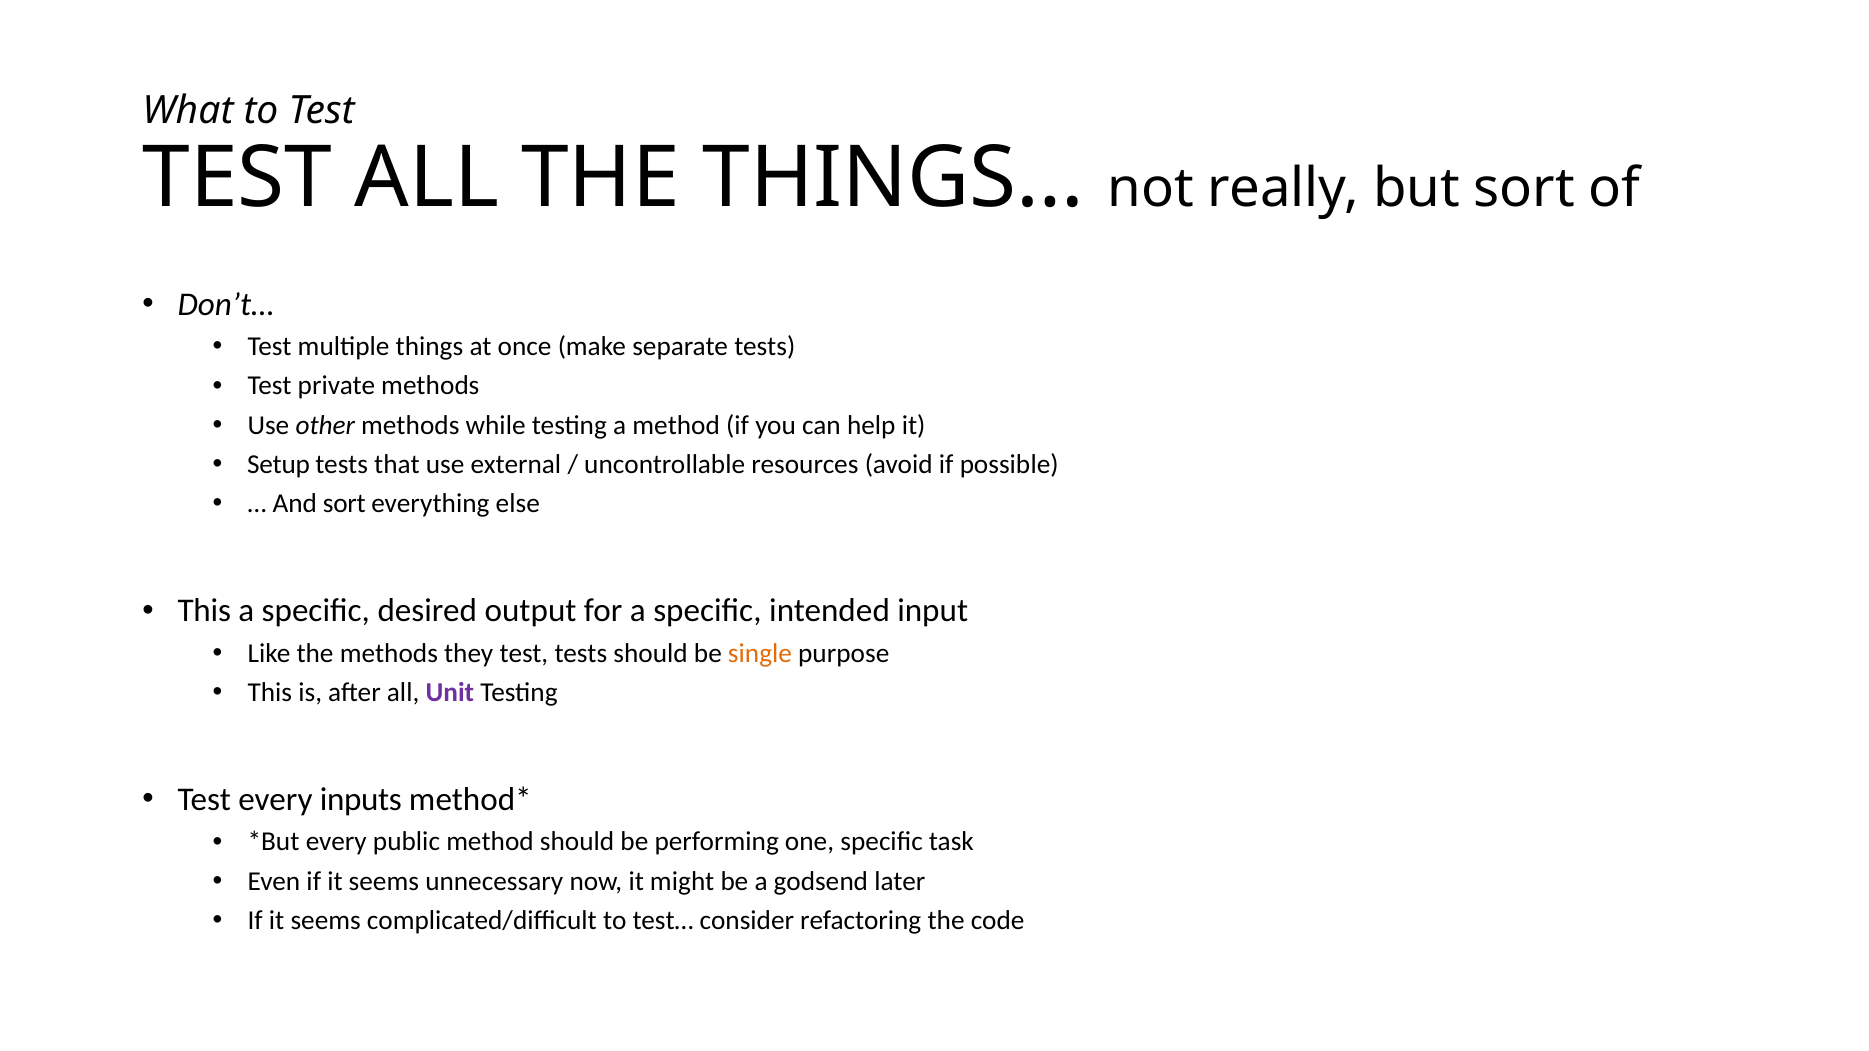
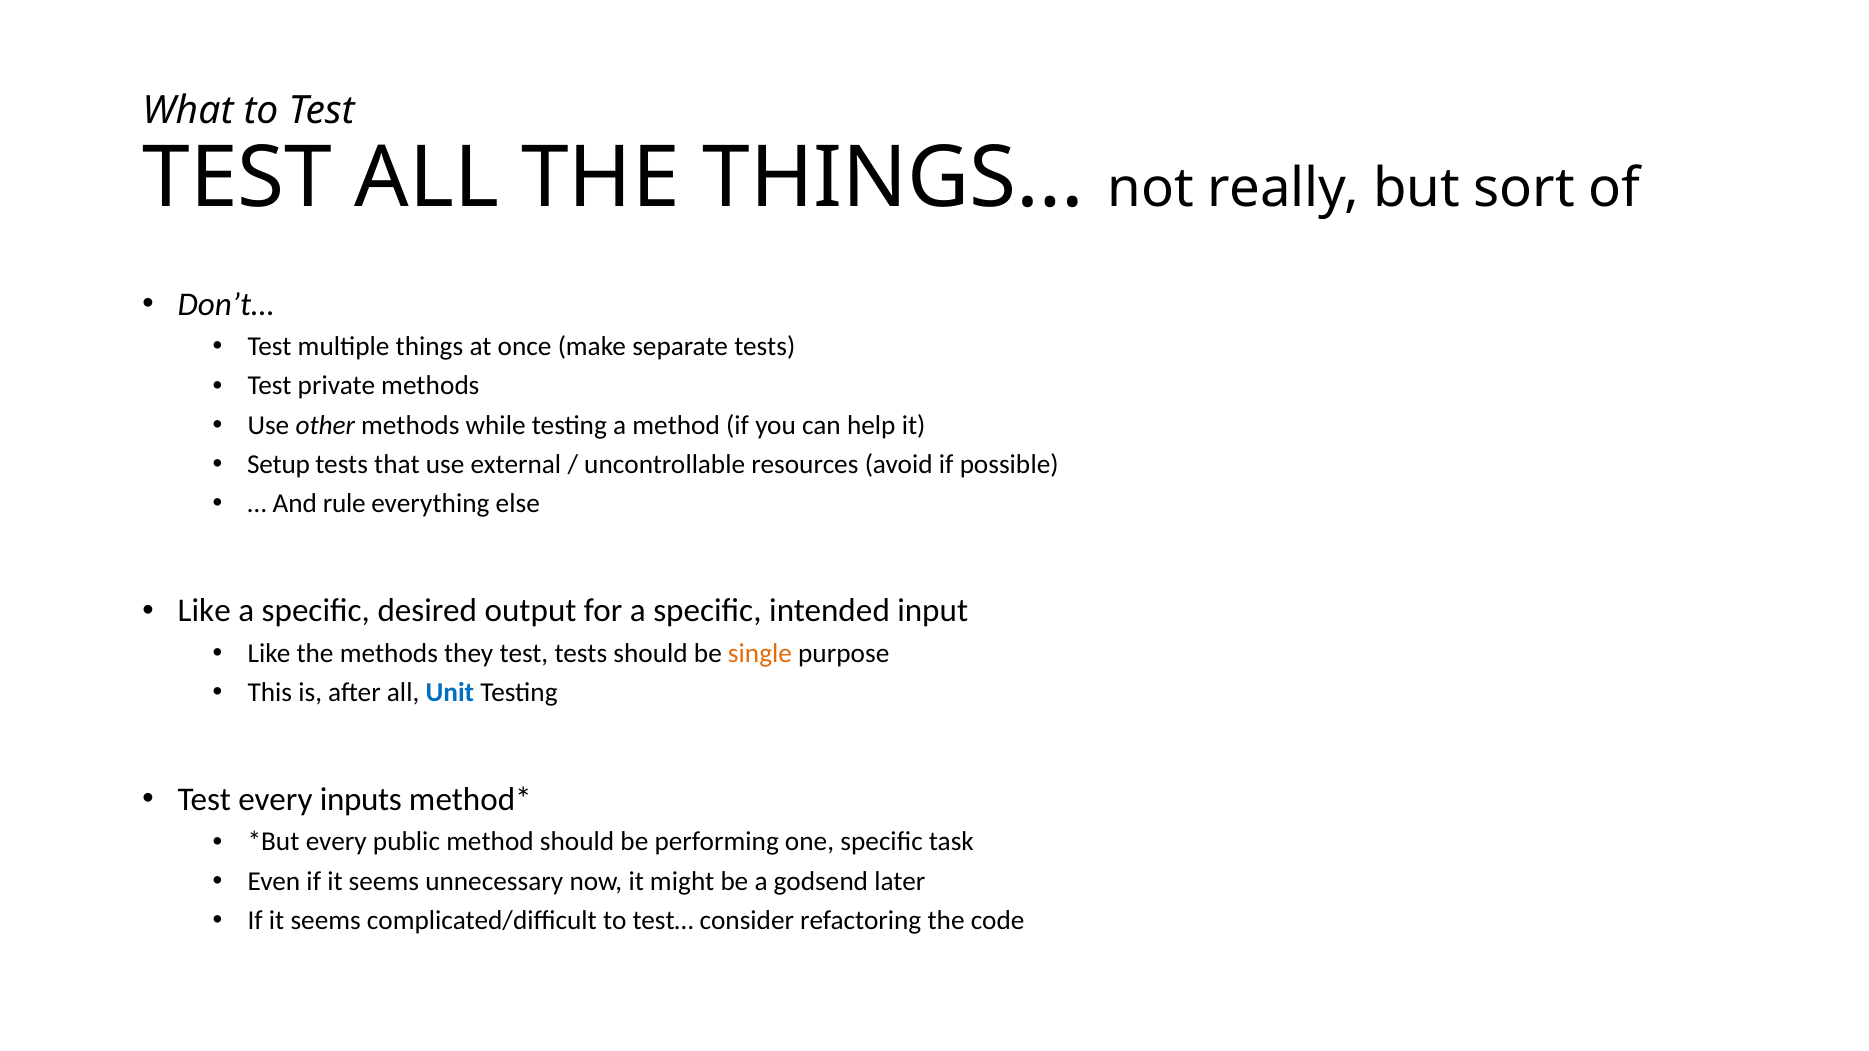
And sort: sort -> rule (344, 504)
This: This -> Like (204, 611)
Unit colour: purple -> blue (450, 692)
